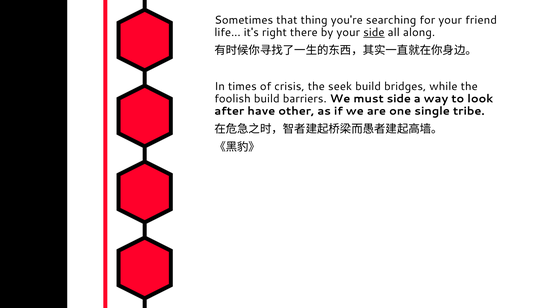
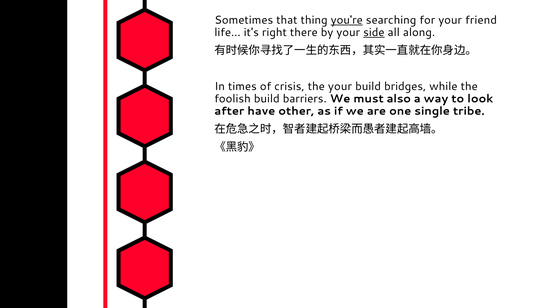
you're underline: none -> present (347, 20)
the seek: seek -> your (340, 86)
must side: side -> also (399, 99)
